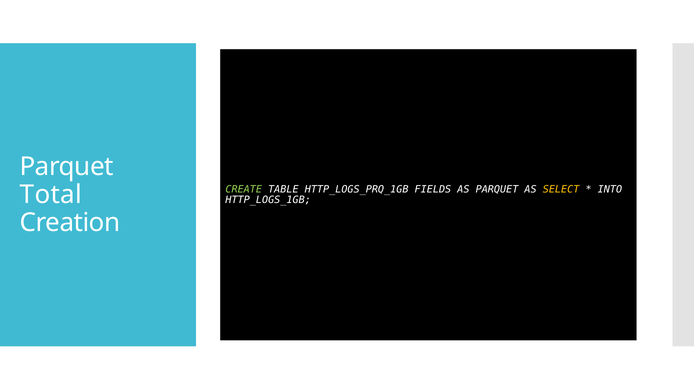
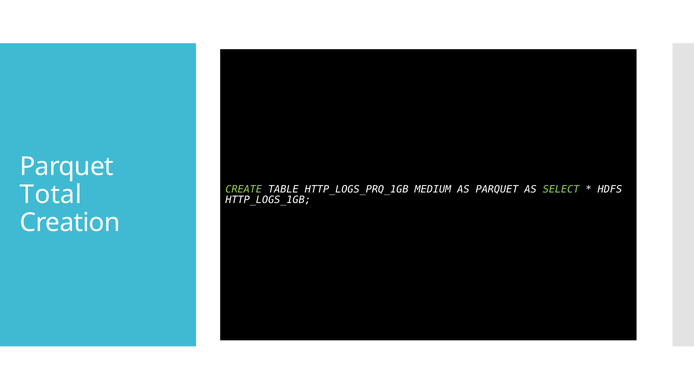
FIELDS: FIELDS -> MEDIUM (433, 189)
SELECT colour: yellow -> light green (561, 189)
INTO: INTO -> HDFS (610, 189)
